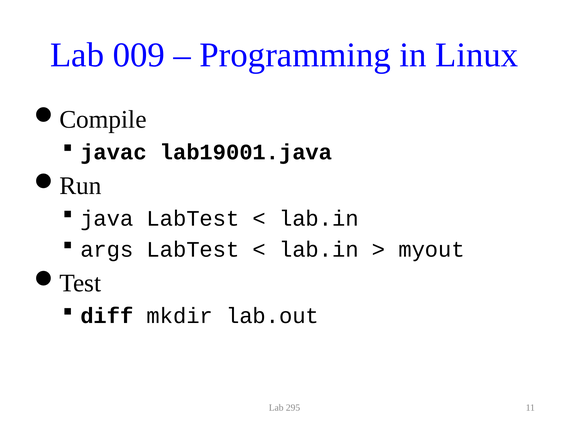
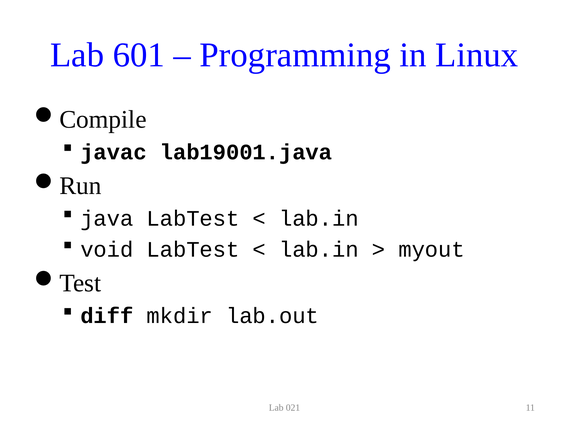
009: 009 -> 601 (139, 55)
args: args -> void (107, 249)
295: 295 -> 021 (293, 408)
